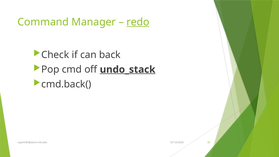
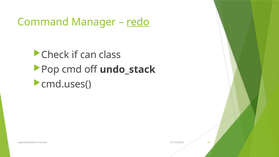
back: back -> class (110, 55)
undo_stack underline: present -> none (128, 69)
cmd.back(: cmd.back( -> cmd.uses( (66, 84)
